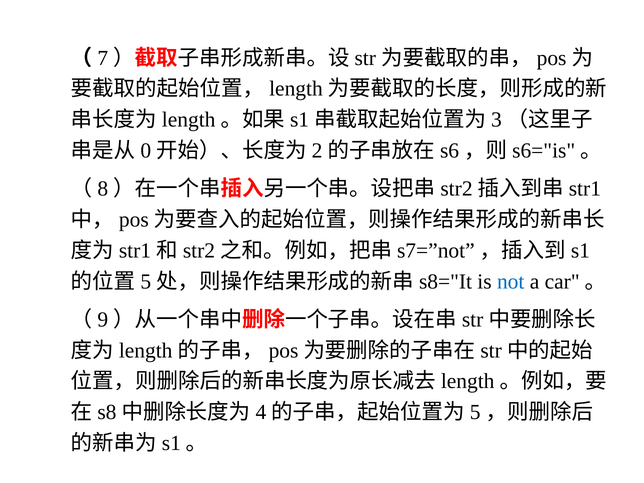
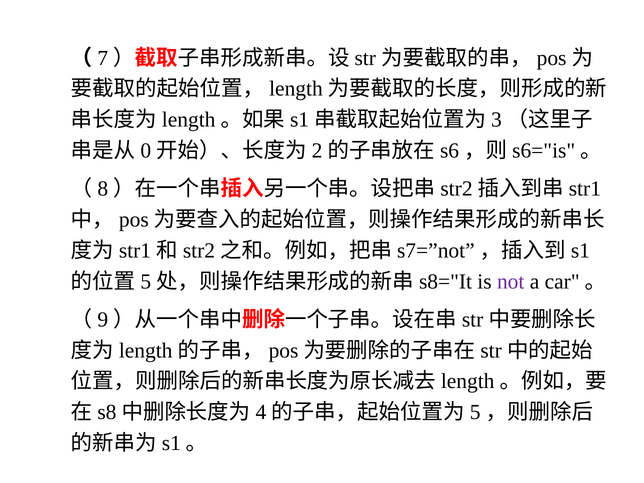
not colour: blue -> purple (511, 281)
